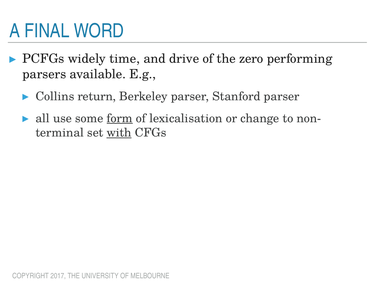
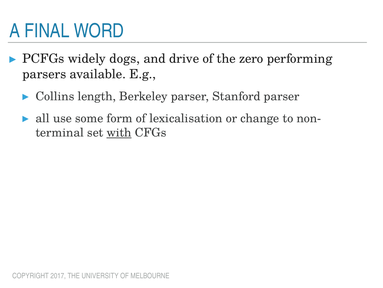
time: time -> dogs (125, 59)
return: return -> length (97, 96)
form underline: present -> none (120, 118)
